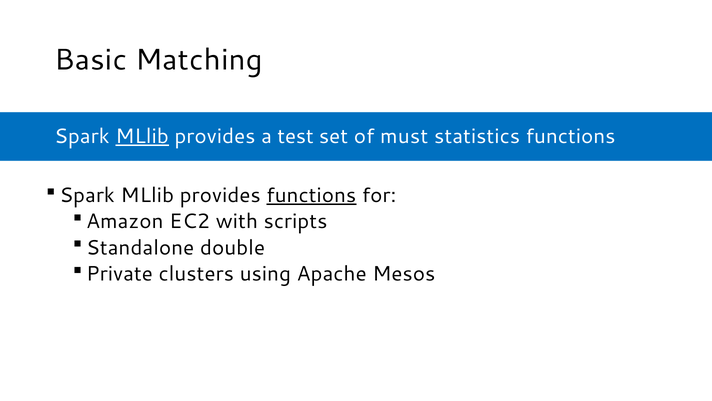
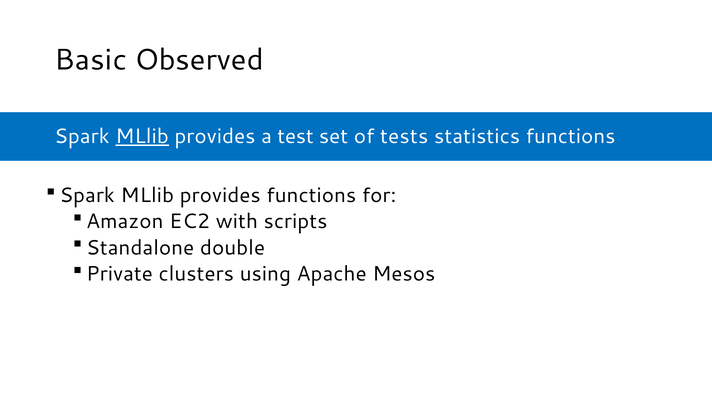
Matching: Matching -> Observed (199, 60)
must: must -> tests (404, 136)
functions underline: present -> none (311, 195)
